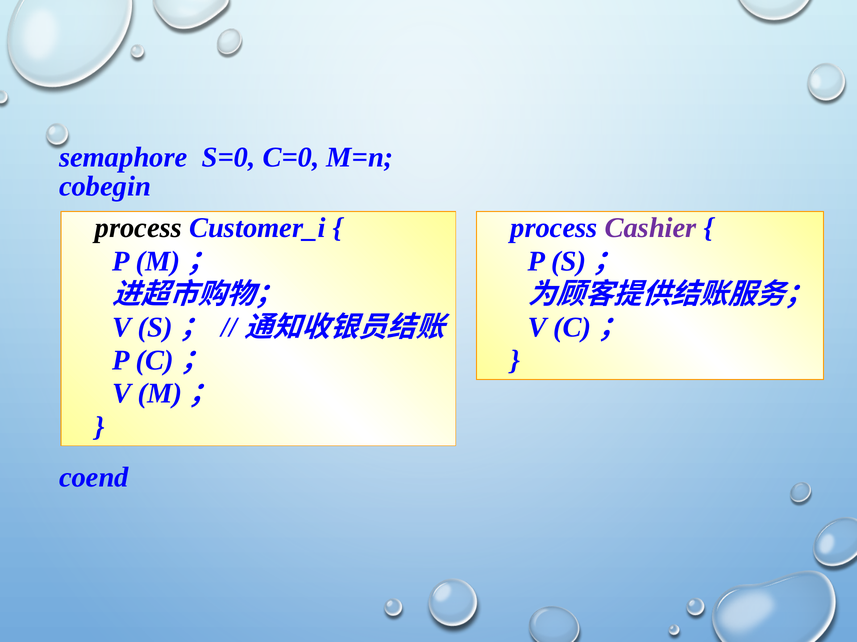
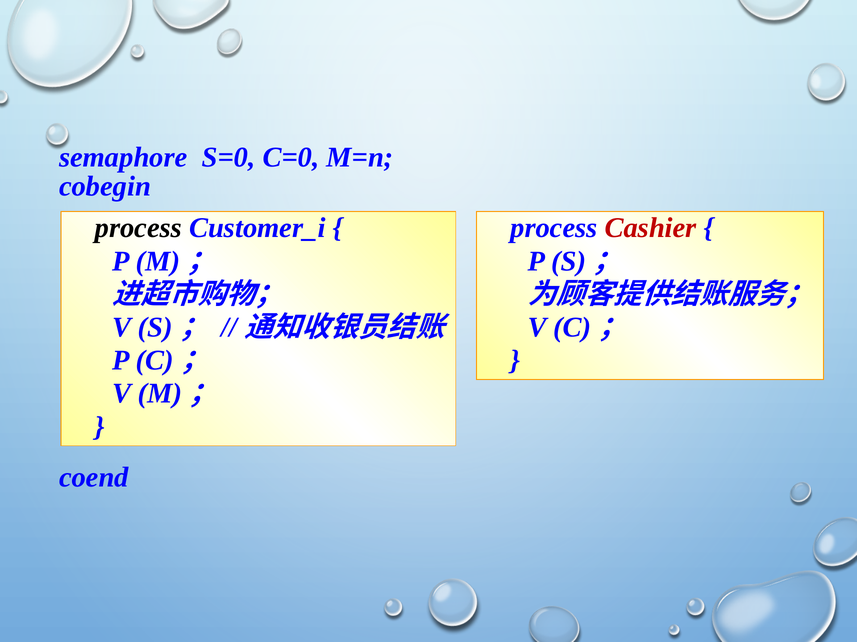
Cashier colour: purple -> red (651, 228)
